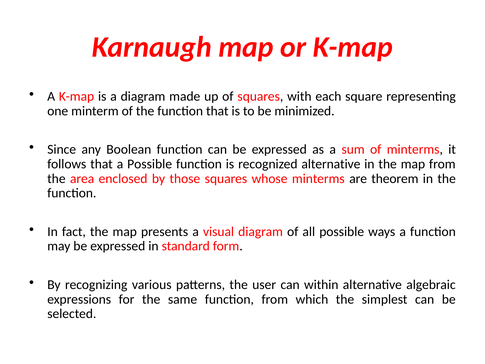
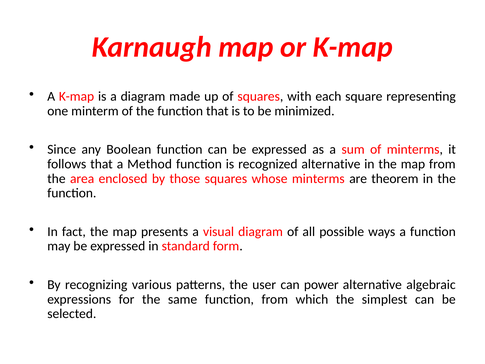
a Possible: Possible -> Method (150, 164)
within: within -> power (321, 285)
